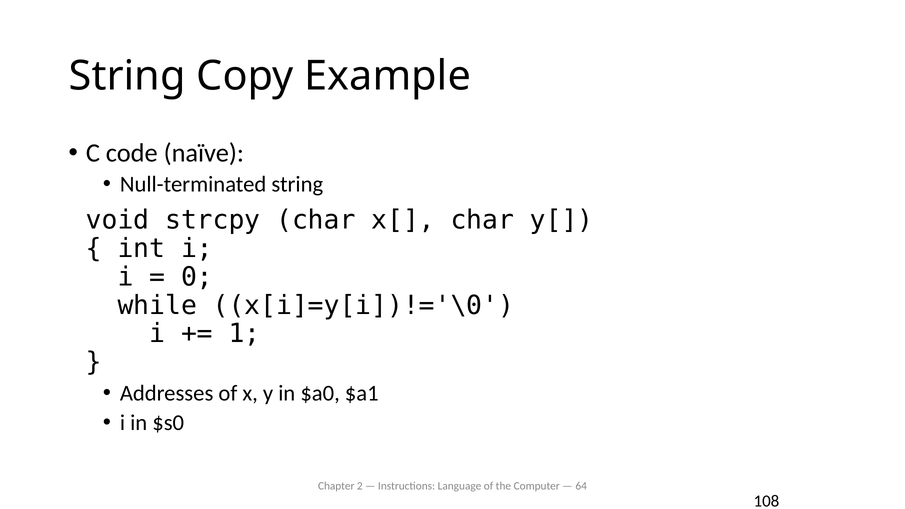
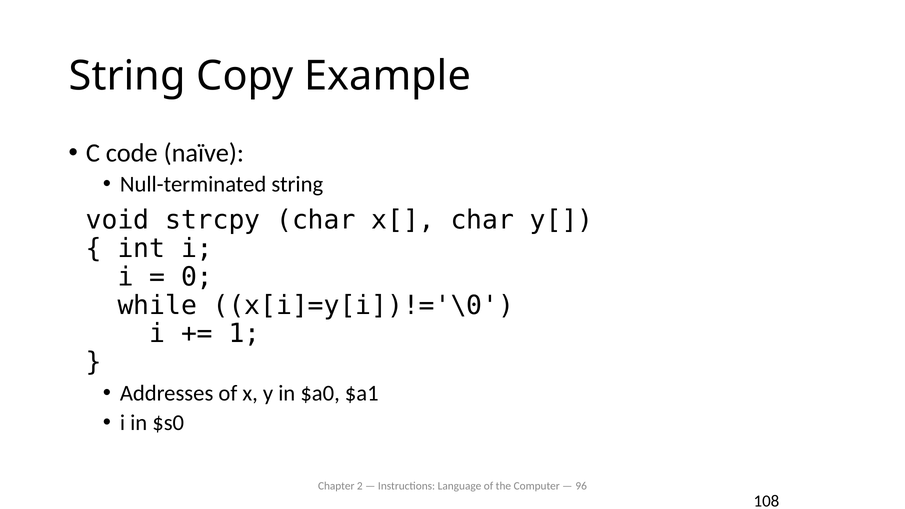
64: 64 -> 96 (581, 486)
